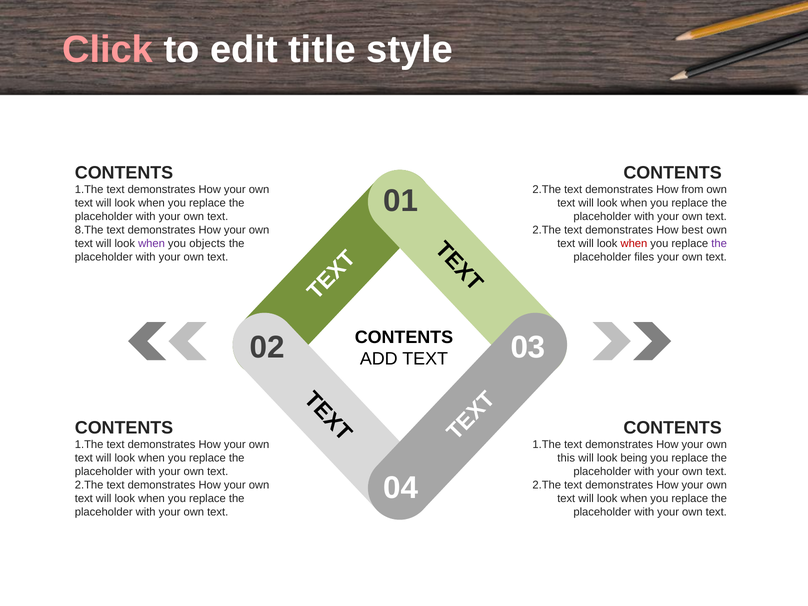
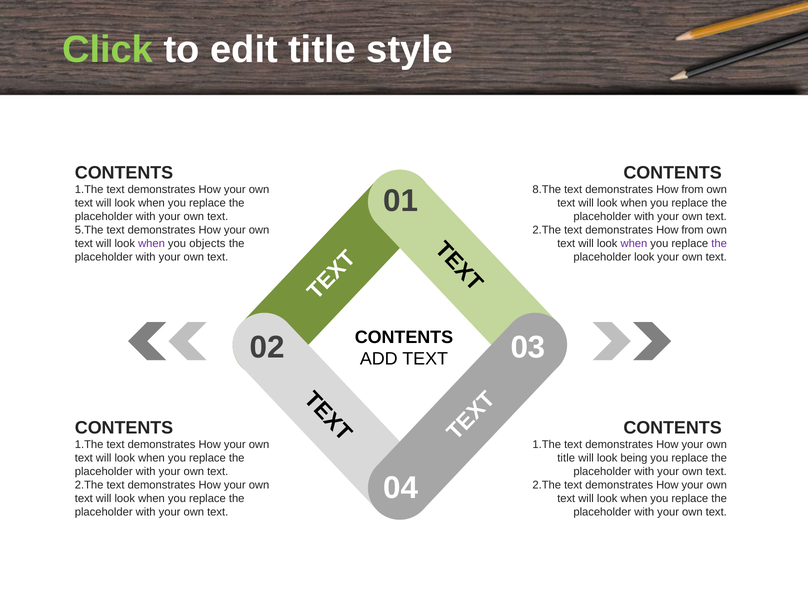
Click colour: pink -> light green (108, 50)
2.The: 2.The -> 8.The (547, 190)
8.The: 8.The -> 5.The (89, 230)
best: best -> from (692, 230)
when colour: red -> purple (634, 244)
placeholder files: files -> look (644, 257)
this: this -> title (566, 458)
